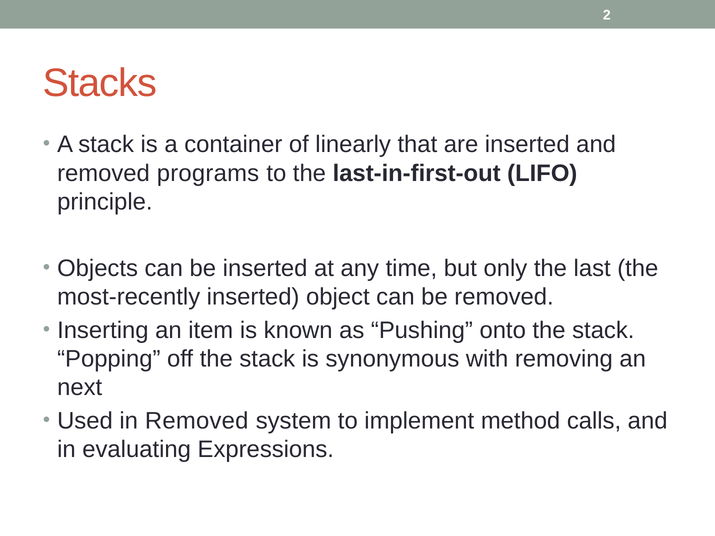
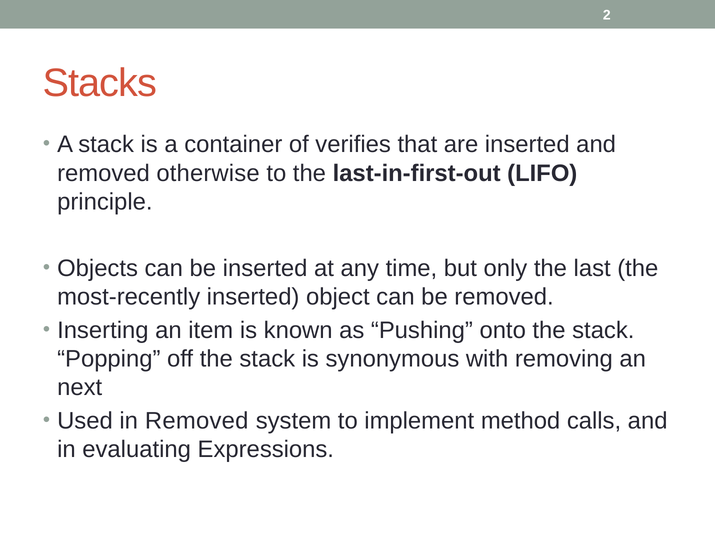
linearly: linearly -> verifies (353, 145)
programs: programs -> otherwise (208, 173)
